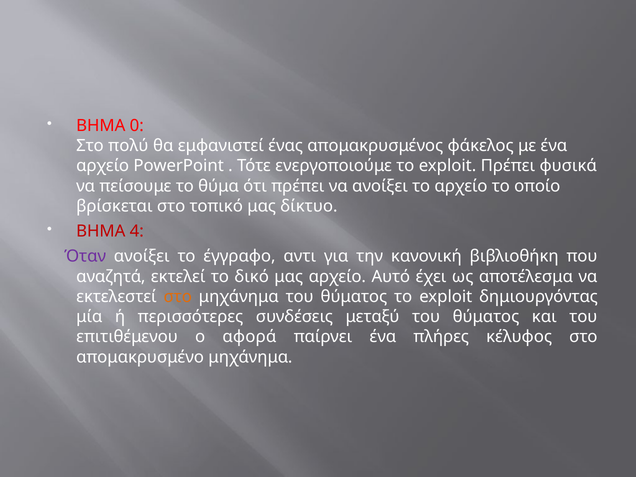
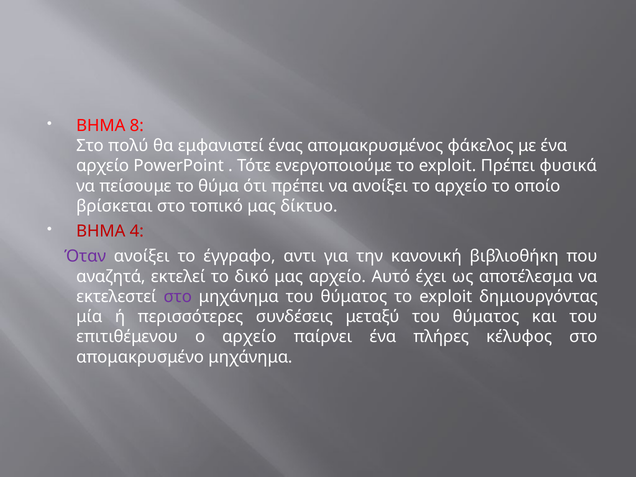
0: 0 -> 8 (137, 126)
στο colour: orange -> purple (178, 297)
ο αφορά: αφορά -> αρχείο (249, 337)
